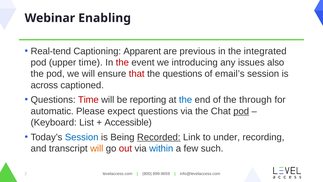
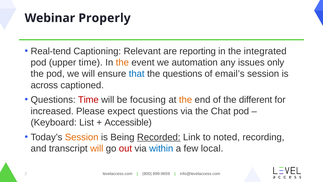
Enabling: Enabling -> Properly (105, 18)
Apparent: Apparent -> Relevant (142, 51)
previous: previous -> reporting (198, 51)
the colour: red -> orange (122, 62)
introducing: introducing -> automation (195, 62)
also: also -> only (276, 62)
that colour: red -> blue (137, 74)
reporting: reporting -> focusing (148, 100)
the colour: blue -> orange (186, 100)
through: through -> different (256, 100)
automatic: automatic -> increased (52, 111)
pod underline: present -> none (241, 111)
Session colour: blue -> orange (82, 137)
under: under -> noted (227, 137)
such: such -> local (212, 148)
